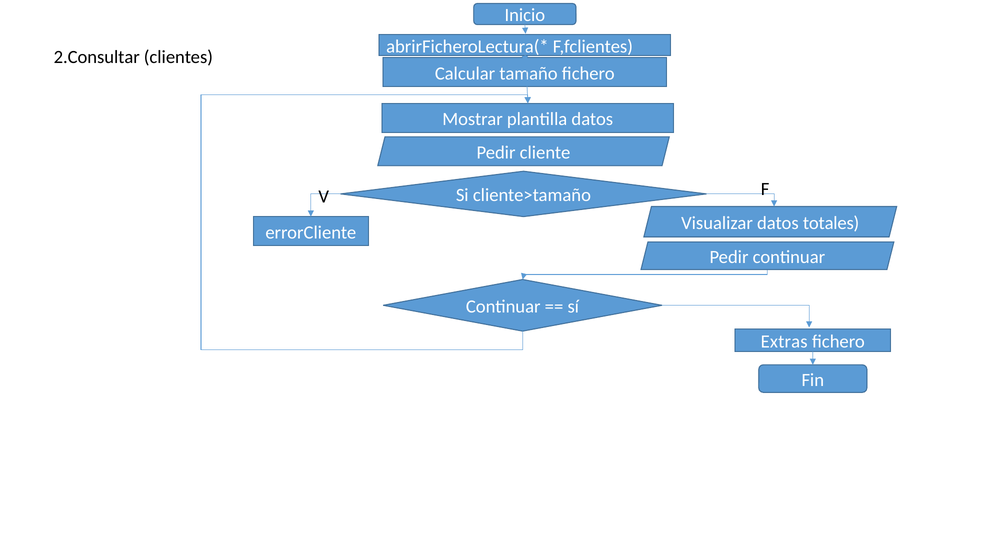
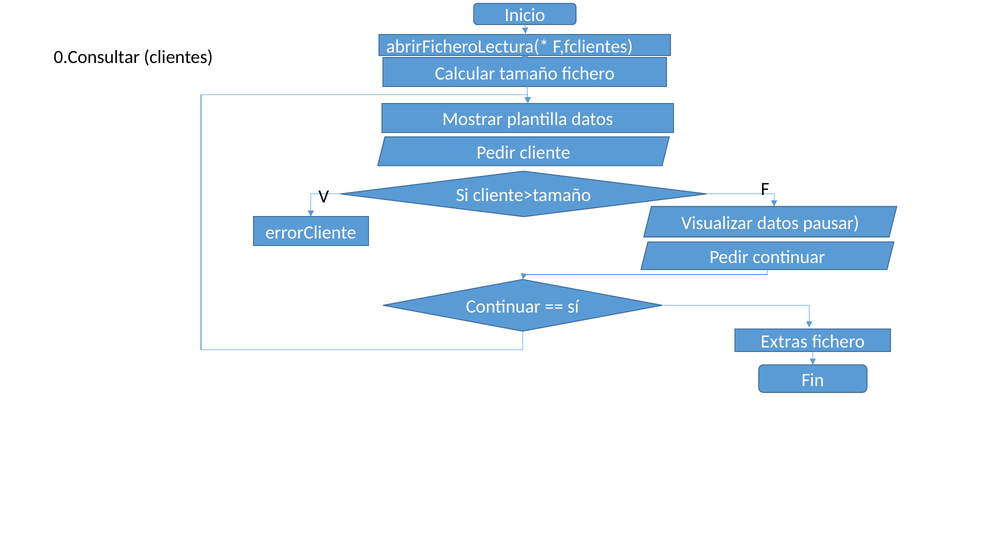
2.Consultar: 2.Consultar -> 0.Consultar (97, 57)
totales: totales -> pausar (831, 223)
